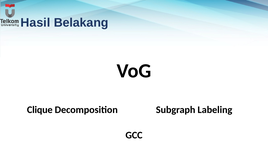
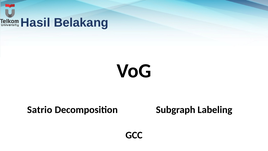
Clique: Clique -> Satrio (40, 110)
